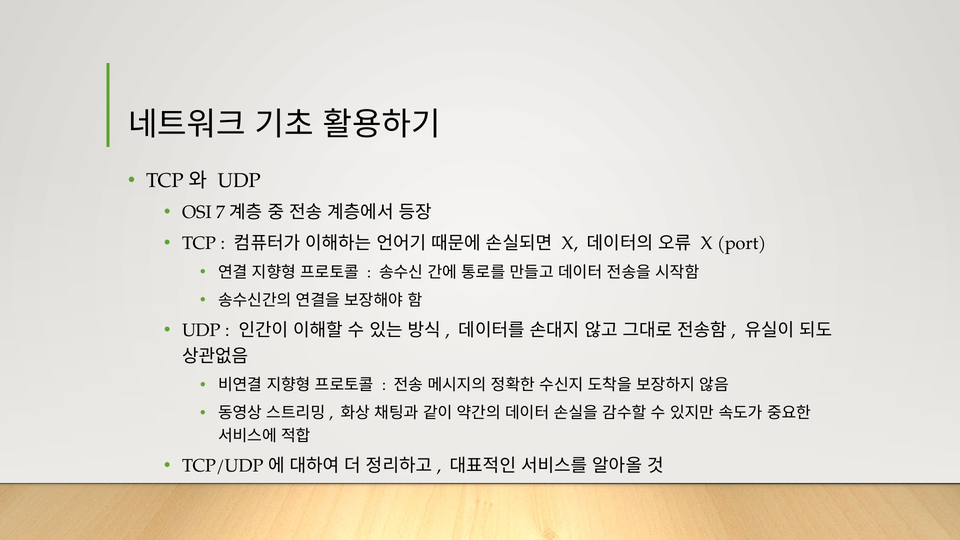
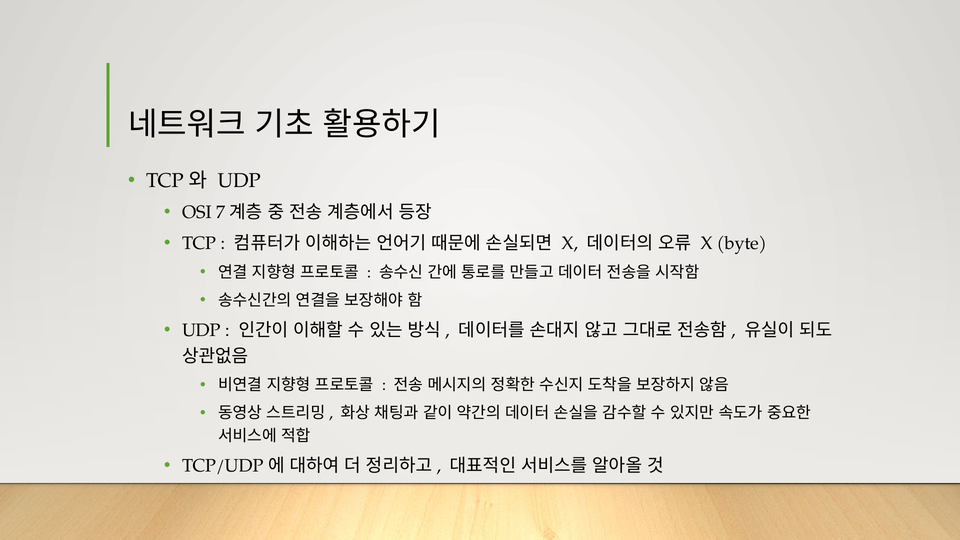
port: port -> byte (742, 243)
